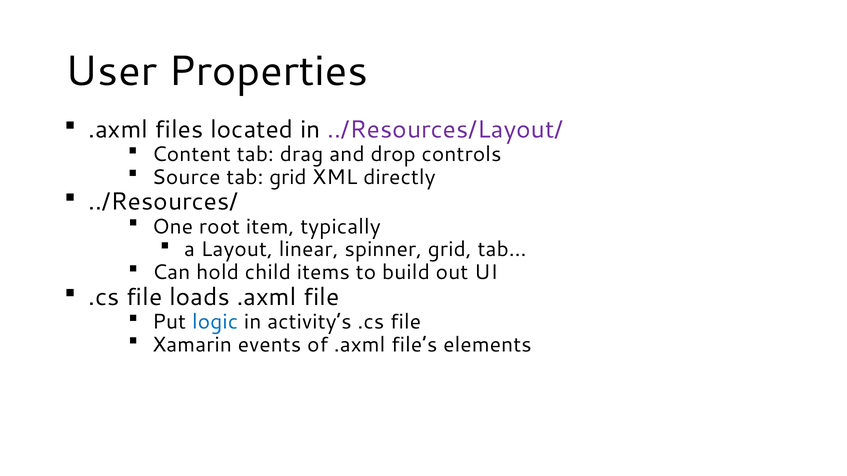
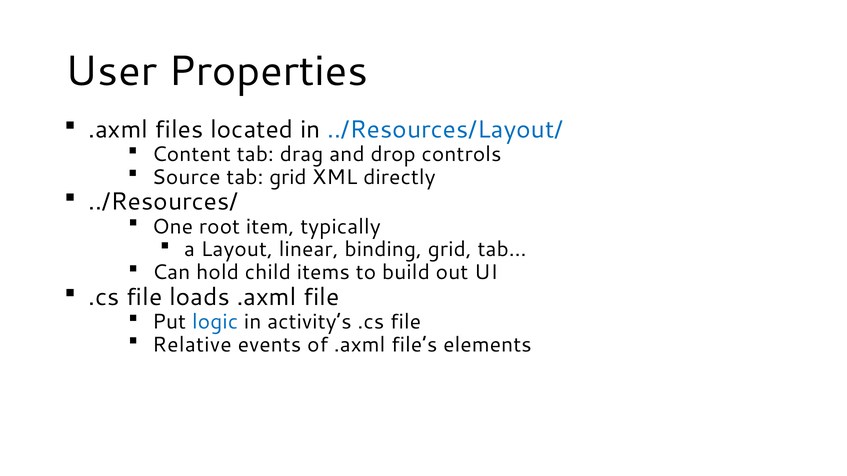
../Resources/Layout/ colour: purple -> blue (445, 130)
spinner: spinner -> binding (383, 250)
Xamarin: Xamarin -> Relative (192, 345)
